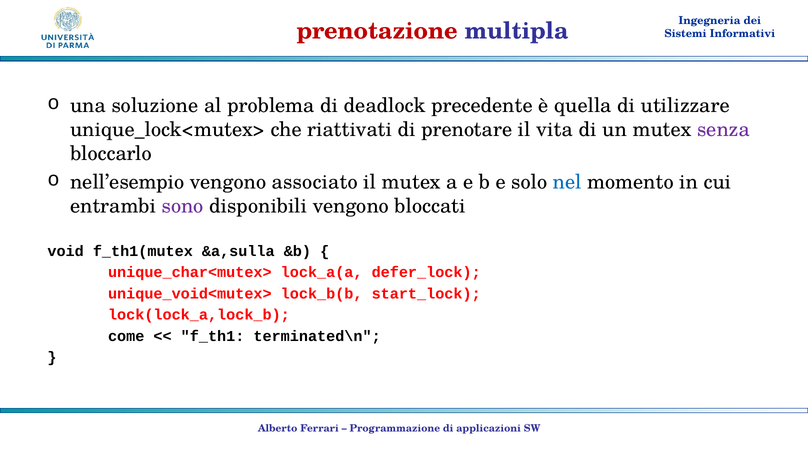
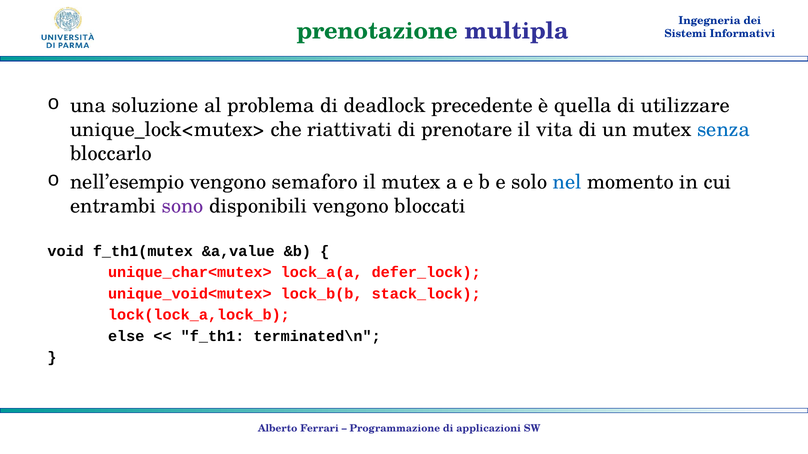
prenotazione colour: red -> green (377, 31)
senza colour: purple -> blue (723, 130)
associato: associato -> semaforo (315, 182)
&a,sulla: &a,sulla -> &a,value (238, 252)
start_lock: start_lock -> stack_lock (426, 294)
come: come -> else (126, 336)
